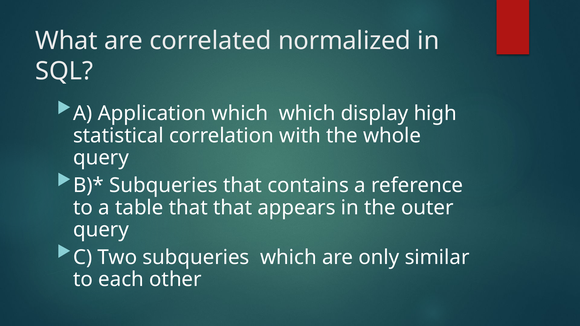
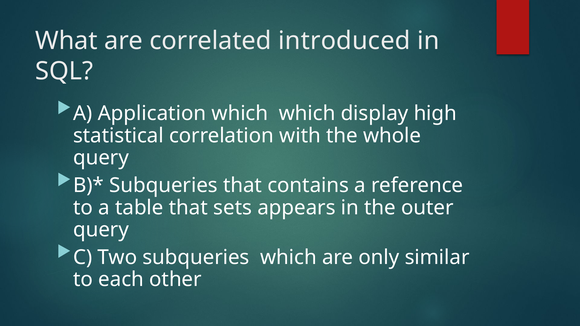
normalized: normalized -> introduced (344, 41)
that that: that -> sets (233, 208)
